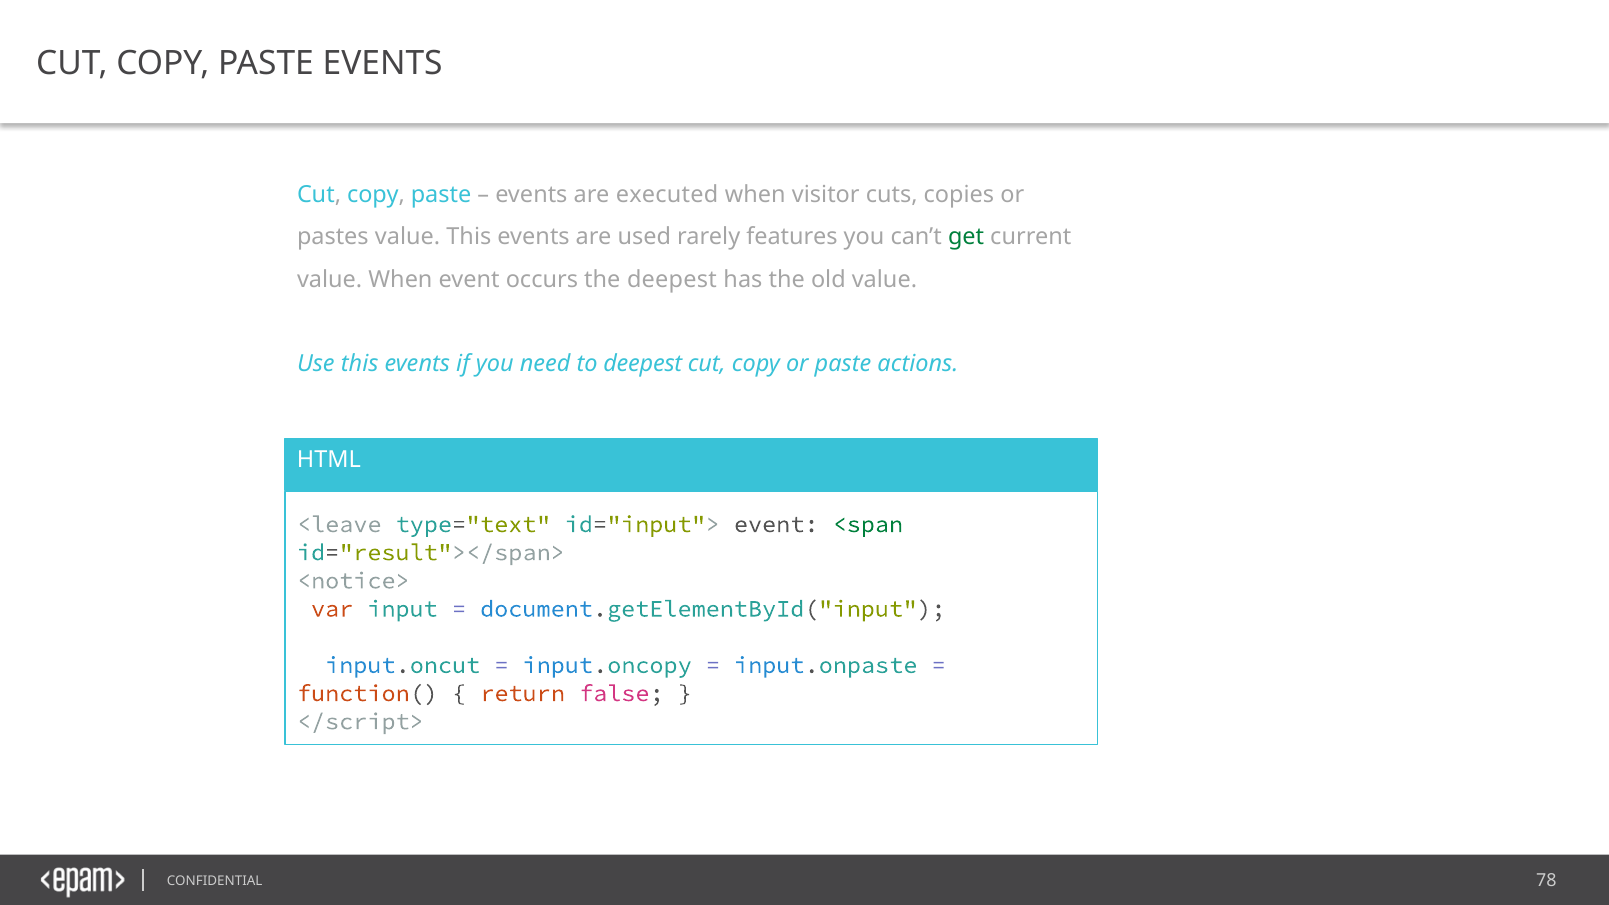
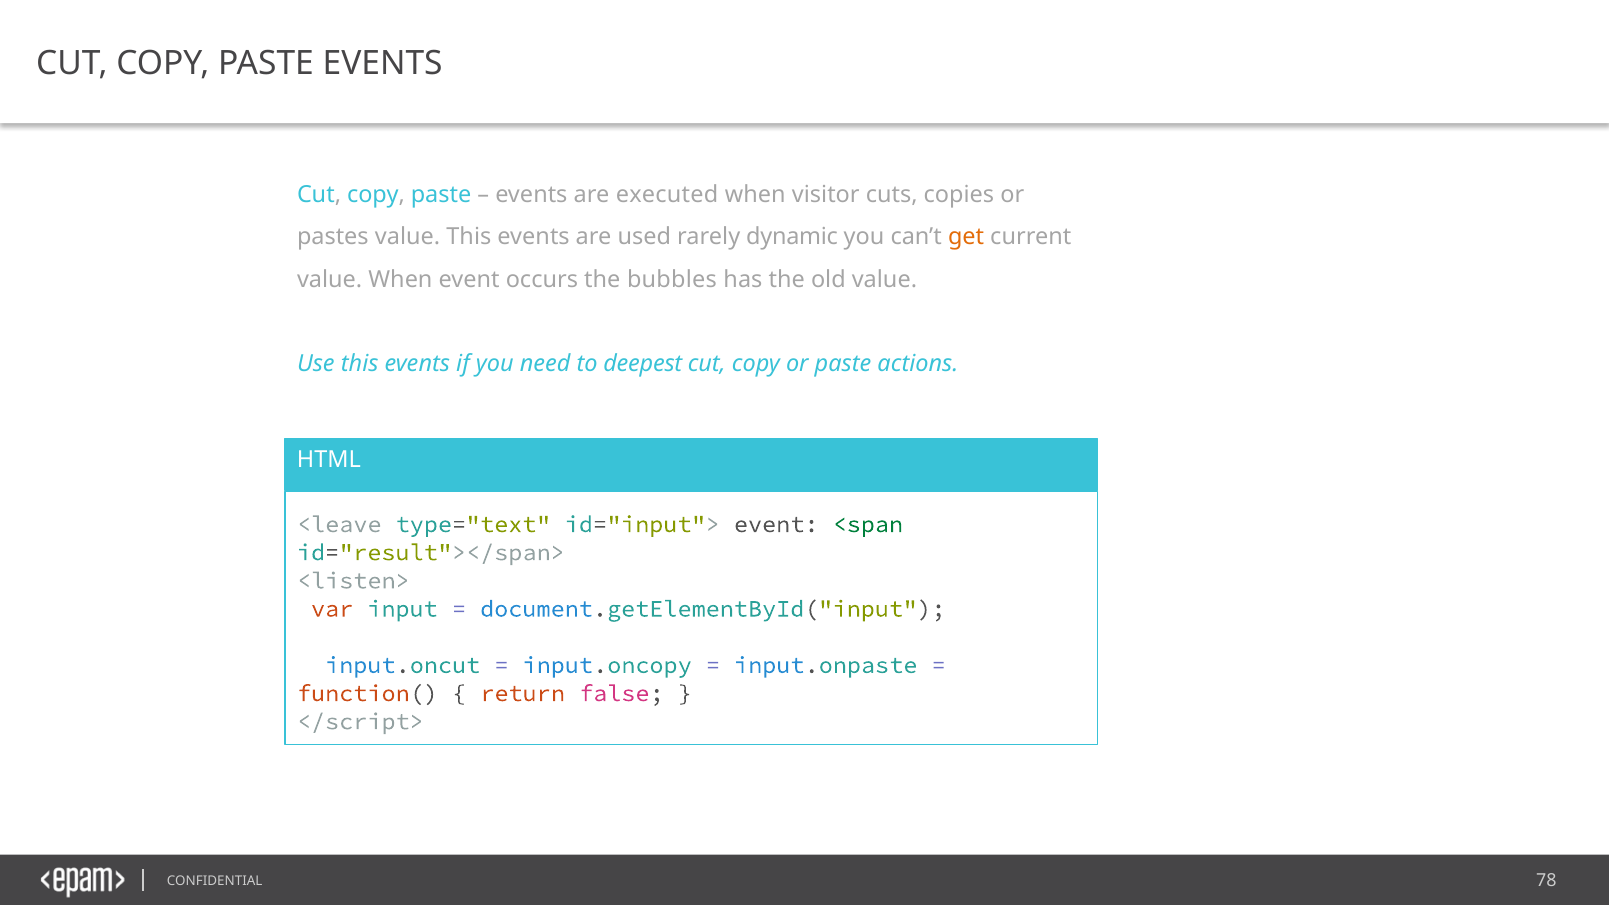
features: features -> dynamic (792, 237)
get colour: green -> orange (966, 237)
the deepest: deepest -> bubbles (672, 279)
<notice>: <notice> -> <listen> (353, 581)
